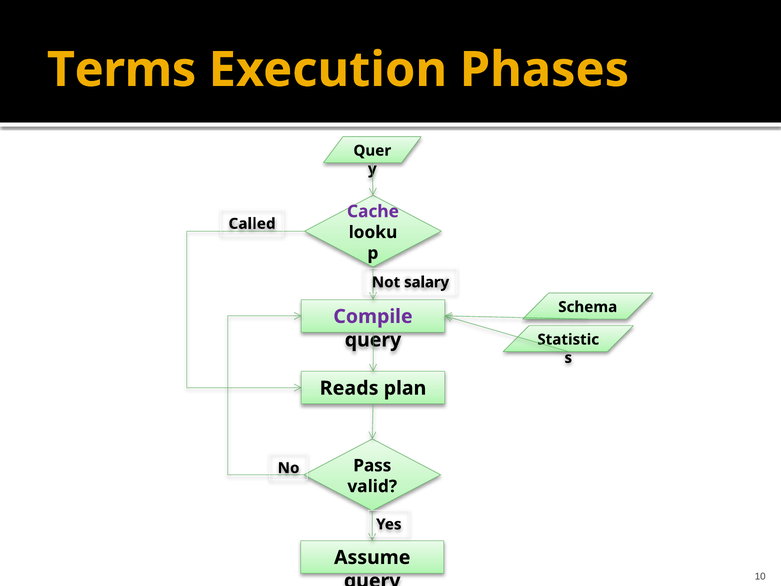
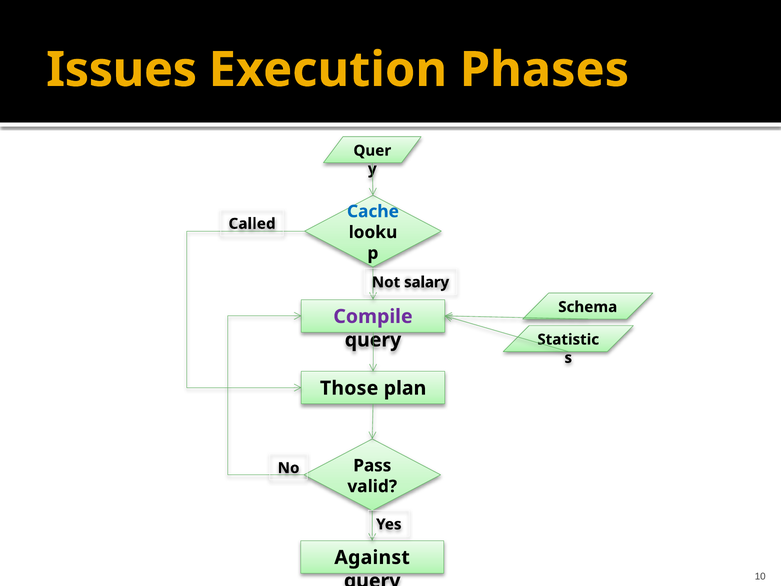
Terms: Terms -> Issues (122, 70)
Cache colour: purple -> blue (373, 211)
Reads: Reads -> Those (349, 388)
Assume: Assume -> Against (372, 557)
